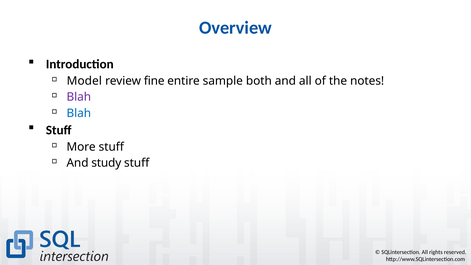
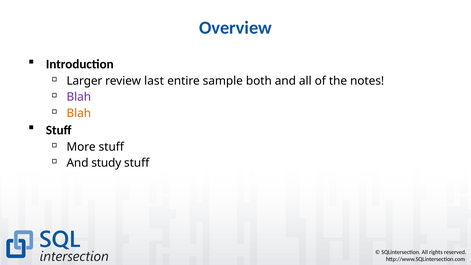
Model: Model -> Larger (84, 81)
fine: fine -> last (154, 81)
Blah colour: blue -> orange (79, 113)
